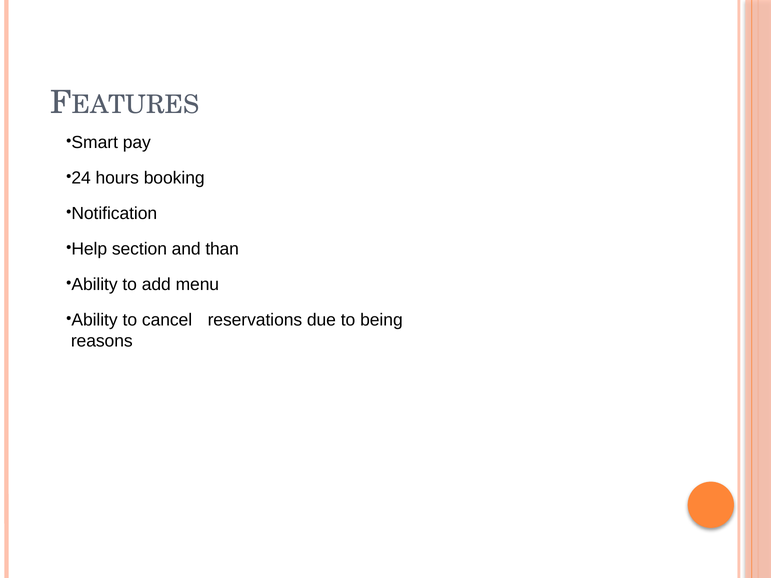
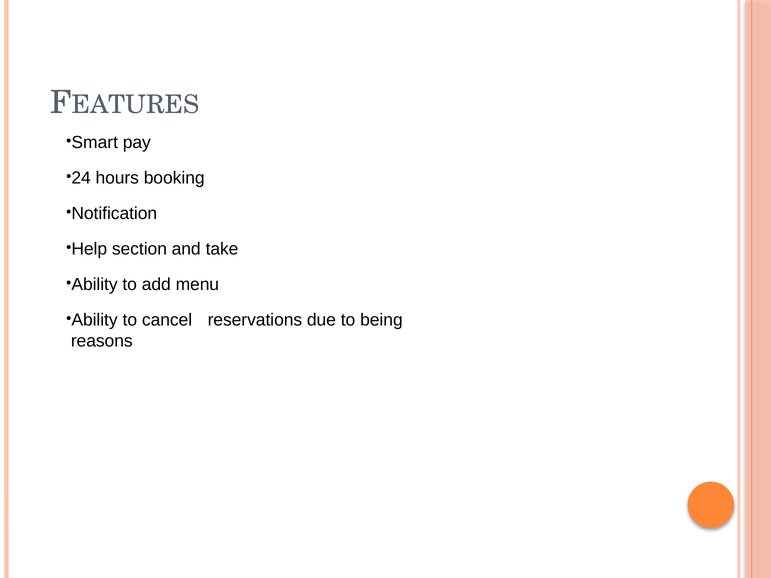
than: than -> take (222, 249)
